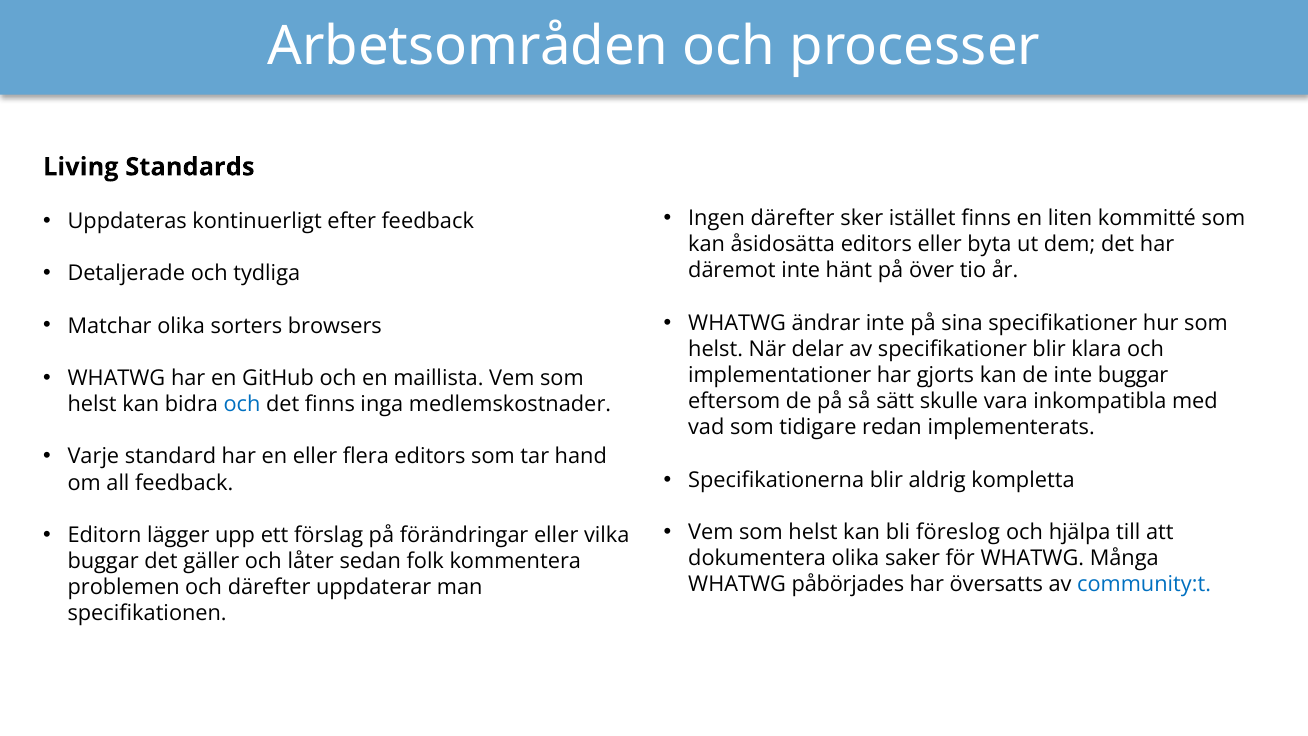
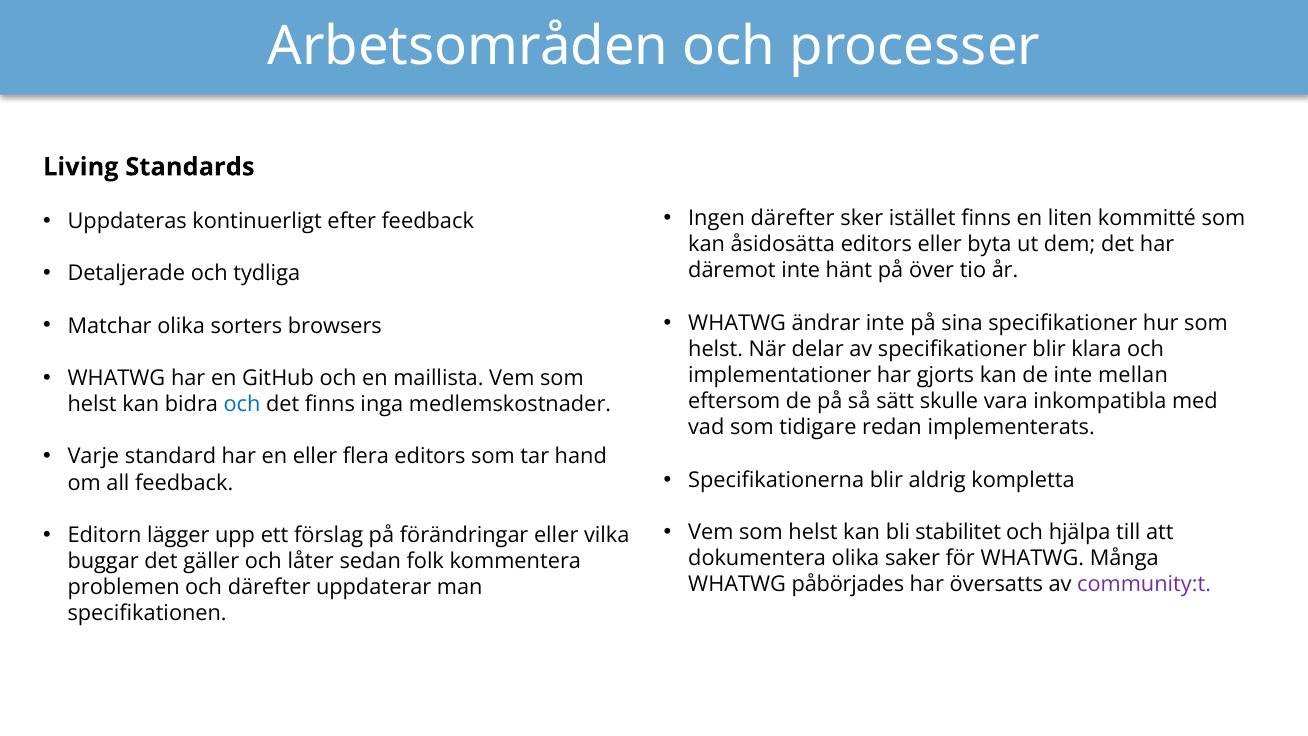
inte buggar: buggar -> mellan (1133, 375)
föreslog: föreslog -> stabilitet (958, 532)
community:t colour: blue -> purple (1144, 585)
